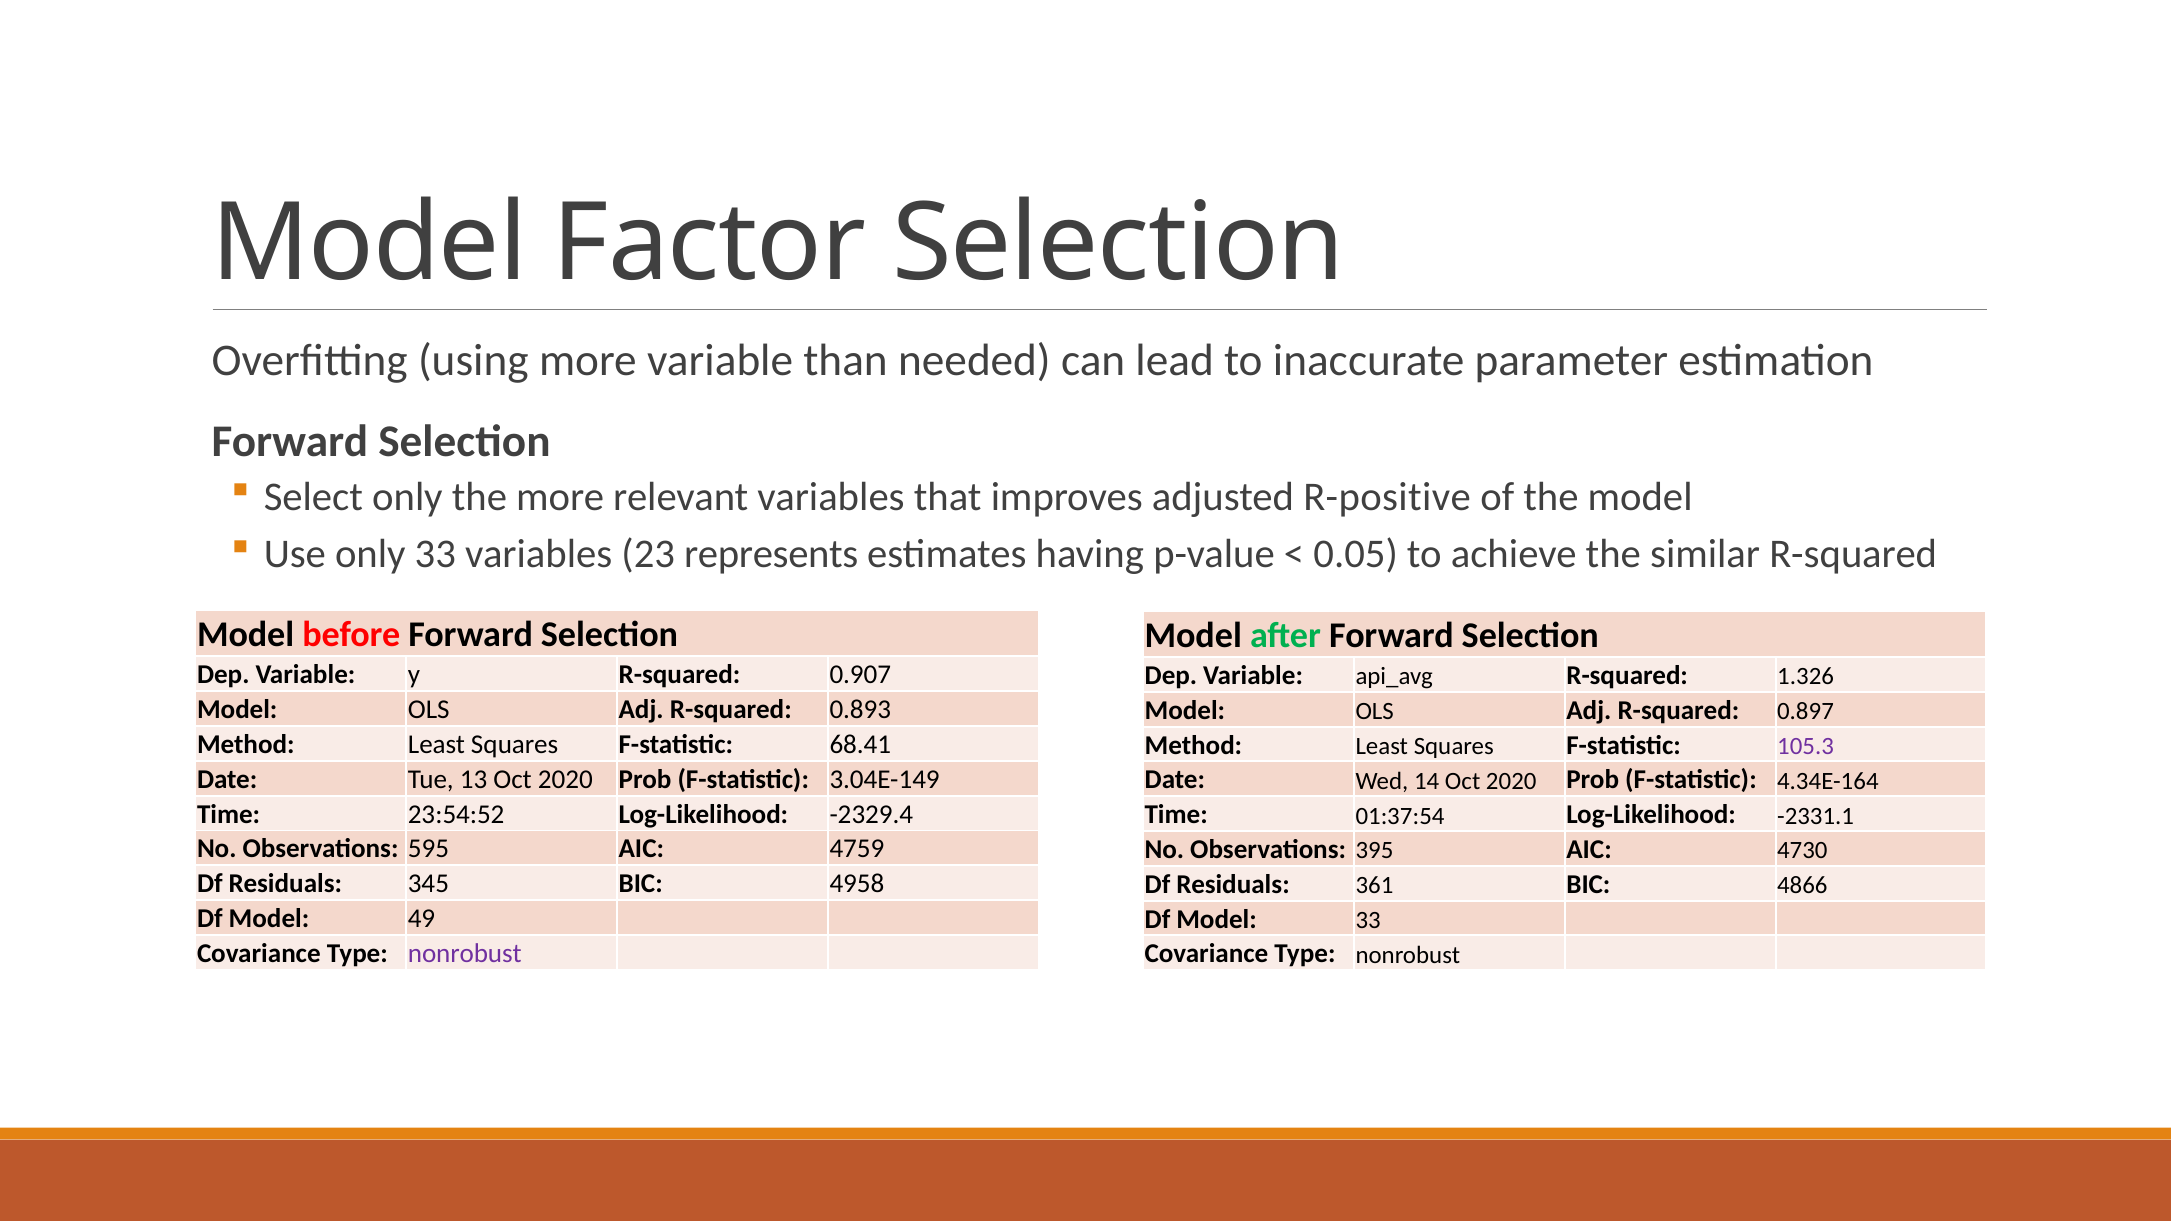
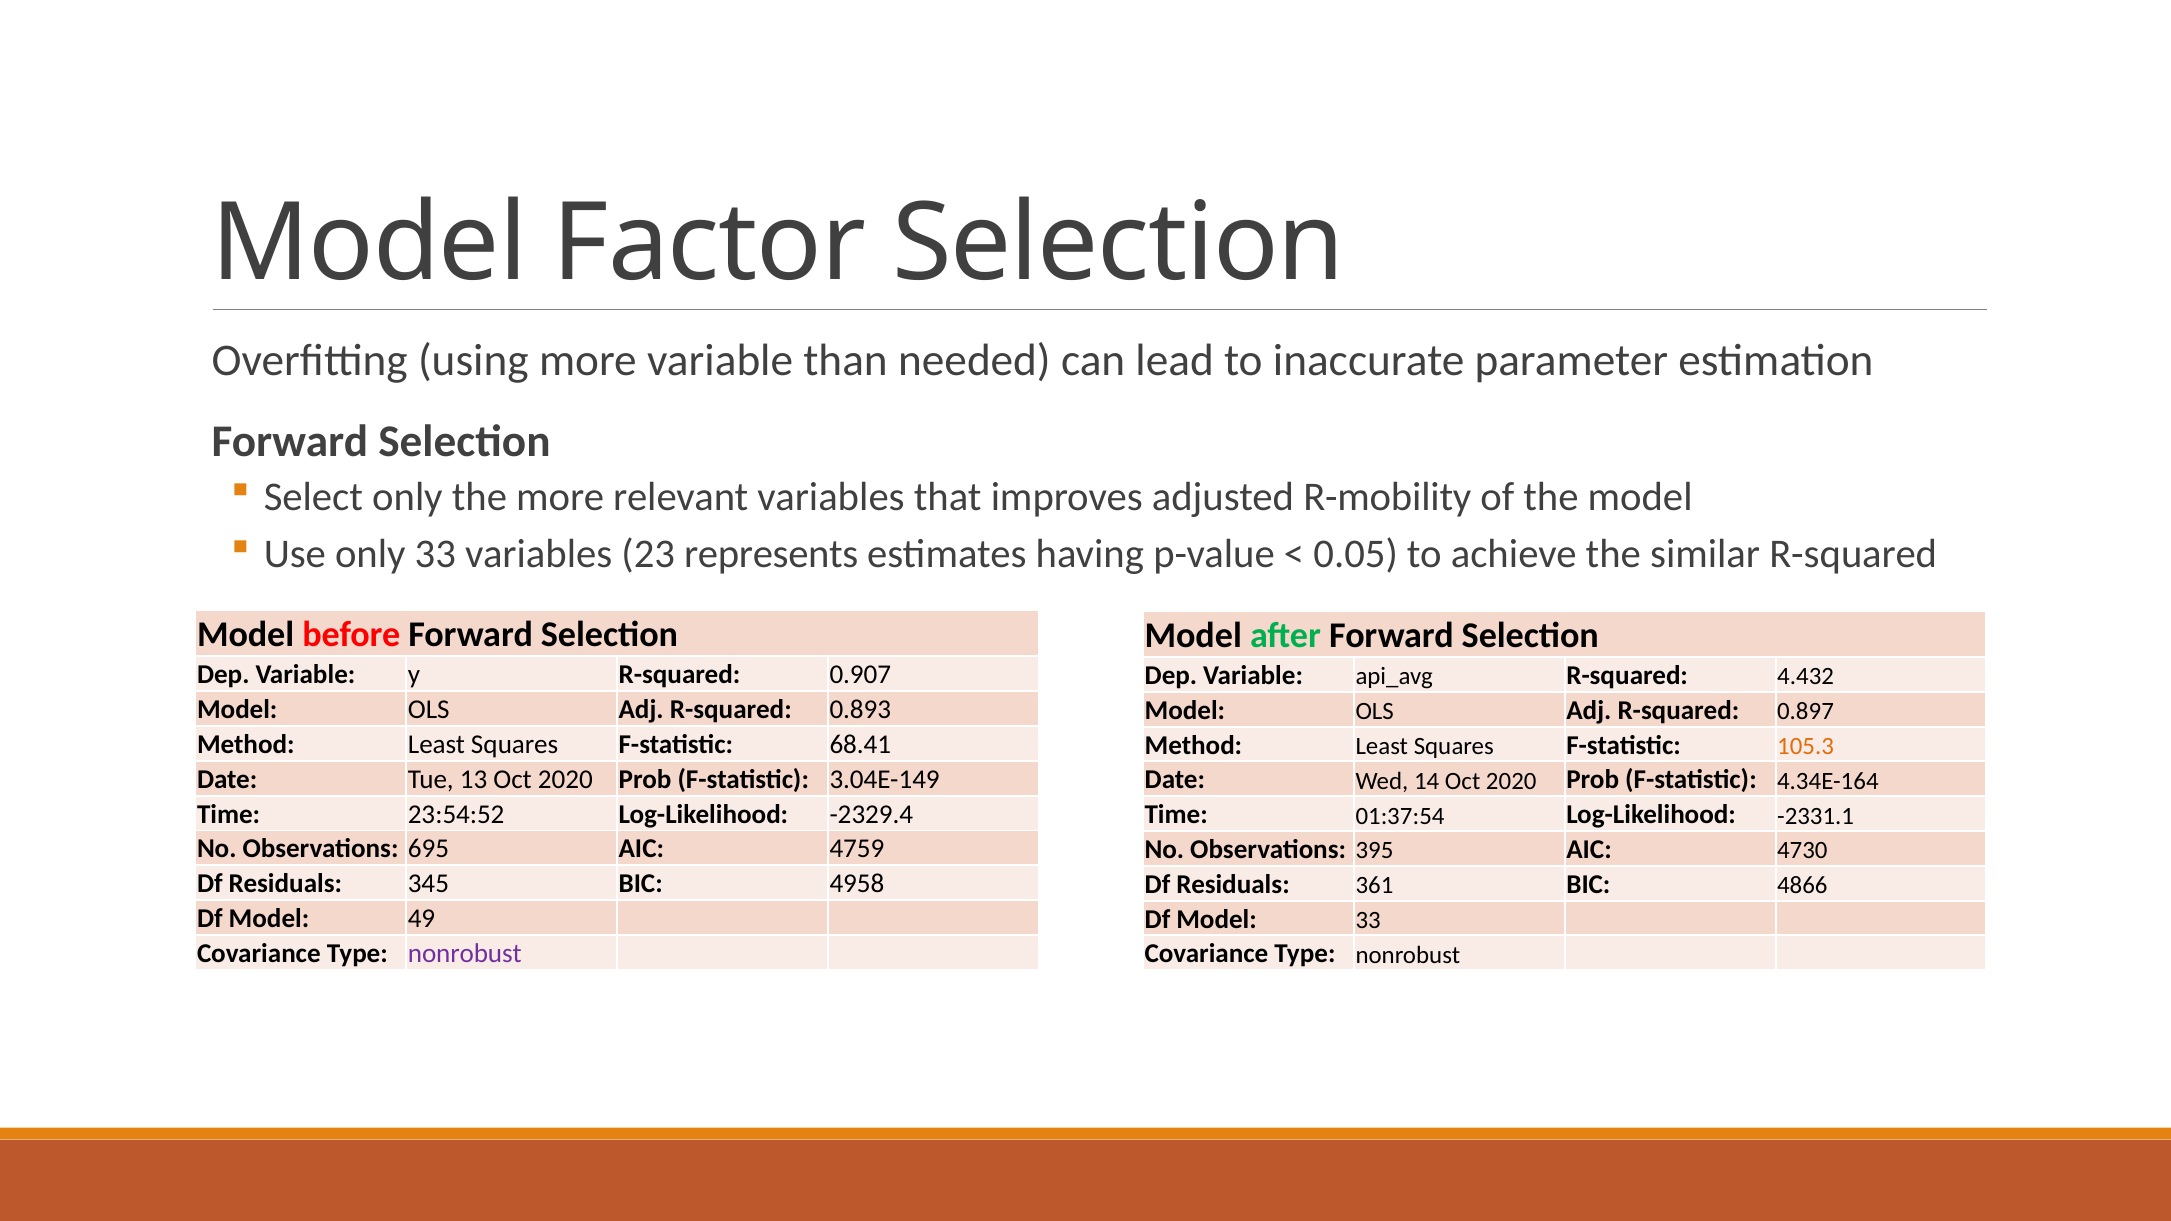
R-positive: R-positive -> R-mobility (1387, 497)
1.326: 1.326 -> 4.432 (1806, 677)
105.3 colour: purple -> orange (1806, 746)
595: 595 -> 695 (428, 849)
